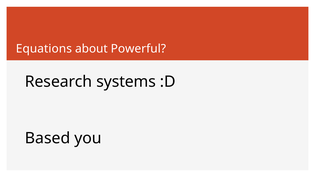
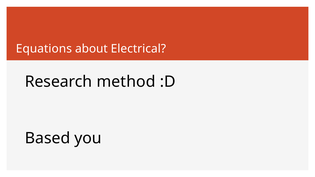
Powerful: Powerful -> Electrical (138, 49)
systems: systems -> method (126, 82)
